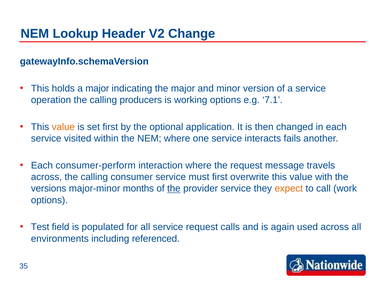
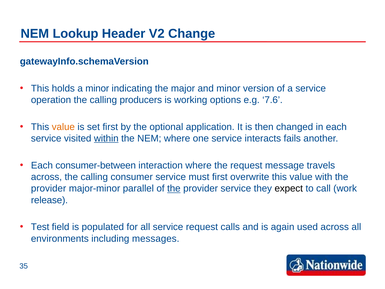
a major: major -> minor (97, 88)
7.1: 7.1 -> 7.6 (272, 100)
within underline: none -> present (106, 138)
consumer-perform: consumer-perform -> consumer-between (96, 165)
versions: versions -> provider (49, 188)
months: months -> parallel (138, 188)
expect colour: orange -> black (289, 188)
options: options -> release (49, 200)
referenced: referenced -> messages (156, 238)
